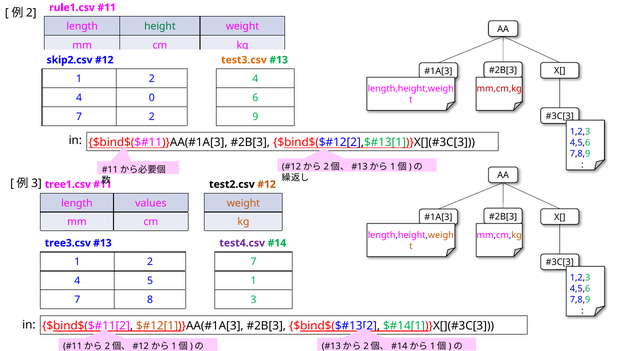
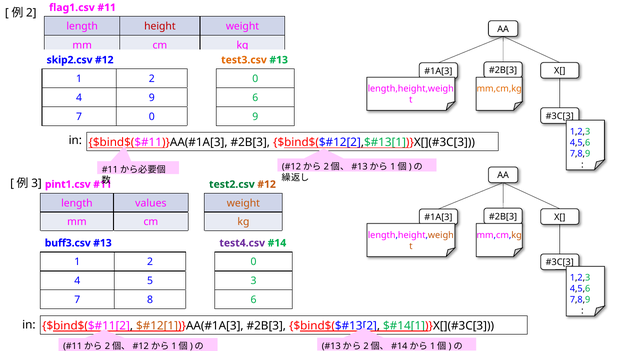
rule1.csv: rule1.csv -> flag1.csv (72, 8)
height colour: green -> red (160, 26)
4: 4 -> 0 (255, 79)
mm,cm,kg colour: red -> orange (499, 89)
4 0: 0 -> 9 (152, 98)
7 2: 2 -> 0 (152, 117)
tree1.csv: tree1.csv -> pint1.csv (68, 184)
test2.csv colour: black -> green (232, 184)
tree3.csv: tree3.csv -> buff3.csv (68, 243)
7: 7 -> 0 (254, 262)
5 1: 1 -> 3 (254, 281)
8 3: 3 -> 6 (254, 300)
